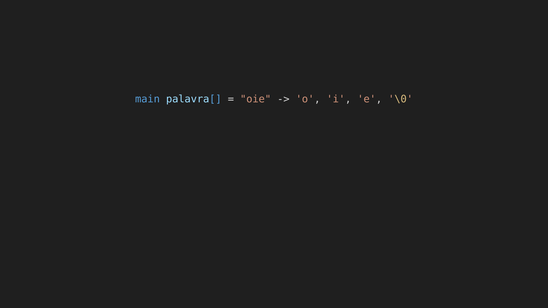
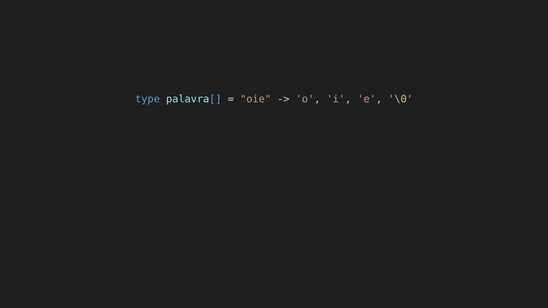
main: main -> type (148, 99)
